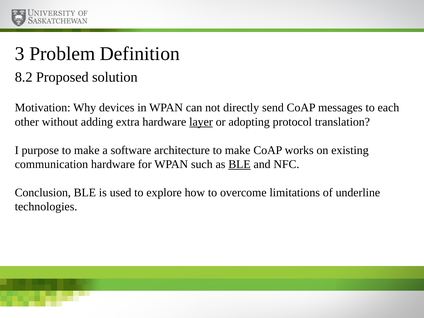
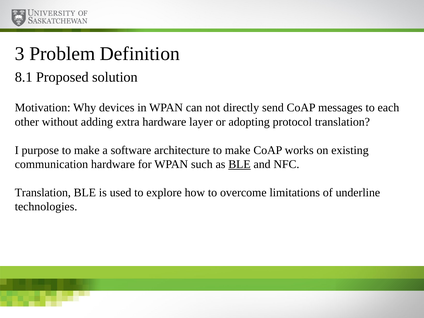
8.2: 8.2 -> 8.1 (24, 77)
layer underline: present -> none (201, 122)
Conclusion: Conclusion -> Translation (43, 193)
